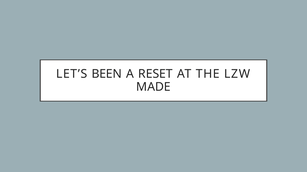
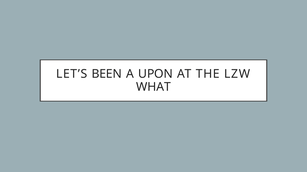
RESET: RESET -> UPON (156, 74)
MADE: MADE -> WHAT (154, 87)
